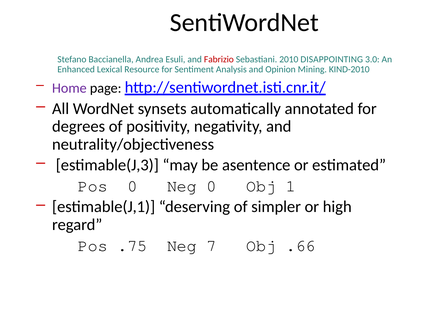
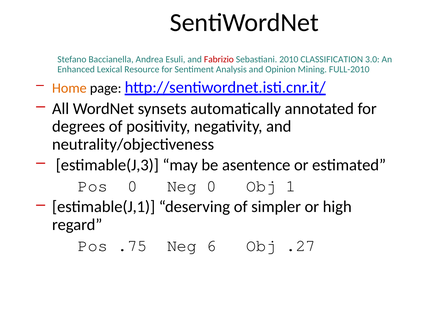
DISAPPOINTING: DISAPPOINTING -> CLASSIFICATION (332, 59)
KIND-2010: KIND-2010 -> FULL-2010 (349, 69)
Home colour: purple -> orange (69, 88)
7: 7 -> 6 (212, 245)
.66: .66 -> .27 (301, 245)
